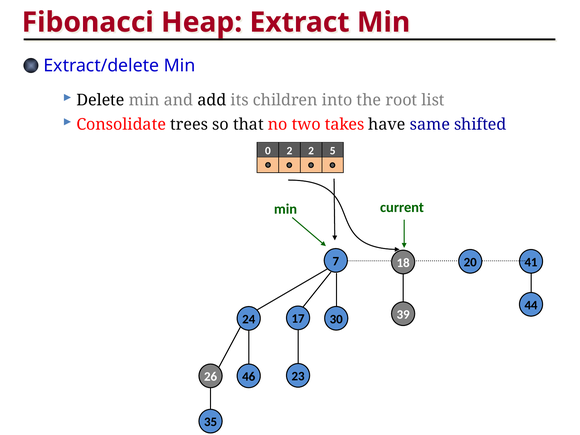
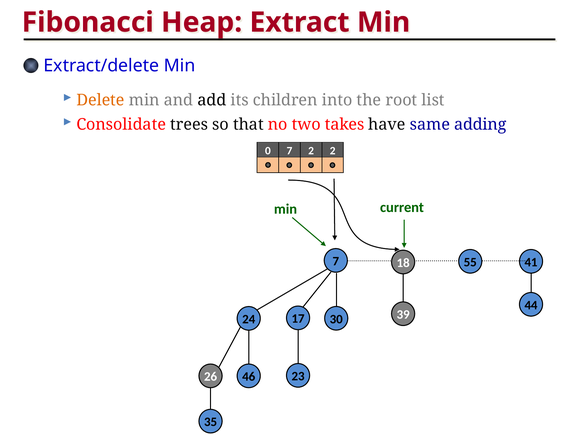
Delete colour: black -> orange (100, 100)
shifted: shifted -> adding (480, 124)
0 2: 2 -> 7 (289, 151)
2 5: 5 -> 2 (333, 151)
20: 20 -> 55 (470, 262)
